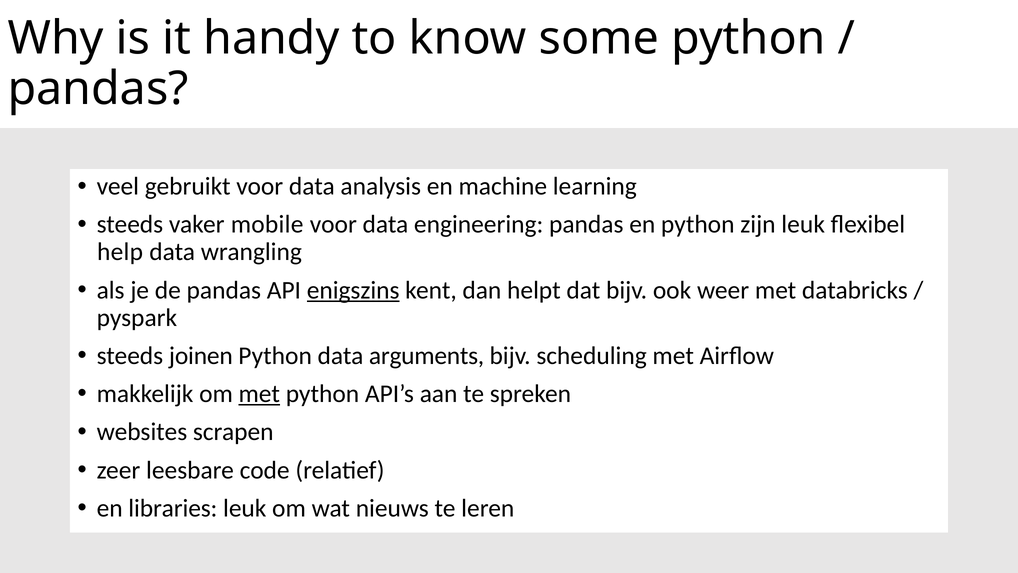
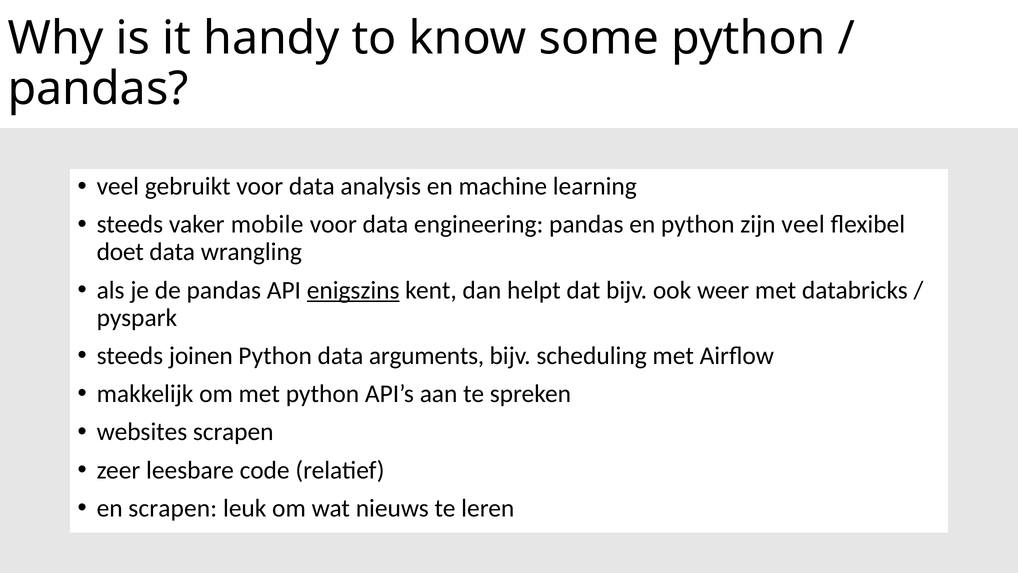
zijn leuk: leuk -> veel (803, 224)
help: help -> doet (120, 252)
met underline: present -> none (259, 394)
en libraries: libraries -> scrapen (173, 508)
